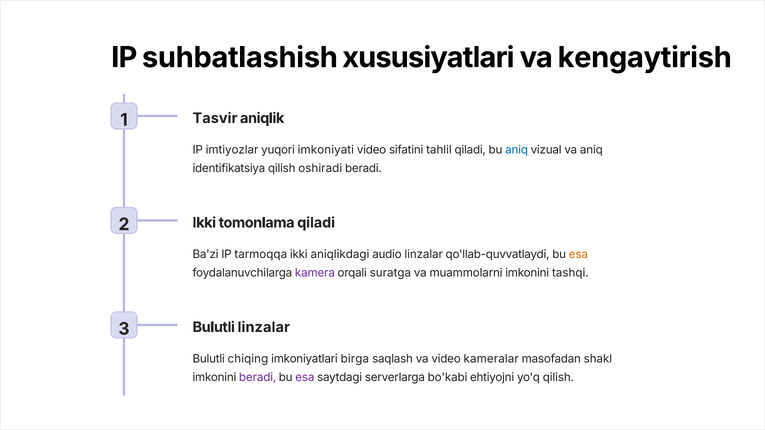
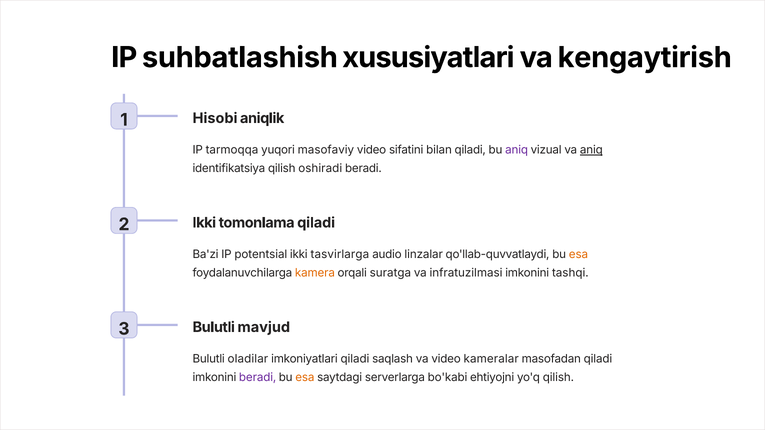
Tasvir: Tasvir -> Hisobi (215, 118)
imtiyozlar: imtiyozlar -> tarmoqqa (232, 150)
imkoniyati: imkoniyati -> masofaviy (326, 150)
tahlil: tahlil -> bilan (439, 150)
aniq colour: blue -> purple (517, 150)
aniq underline: none -> present (591, 150)
tarmoqqa: tarmoqqa -> potentsial (261, 255)
aniqlikdagi: aniqlikdagi -> tasvirlarga (340, 255)
kamera colour: purple -> orange (315, 273)
muammolarni: muammolarni -> infratuzilmasi (466, 273)
Bulutli linzalar: linzalar -> mavjud (264, 327)
chiqing: chiqing -> oladilar (248, 359)
imkoniyatlari birga: birga -> qiladi (355, 359)
masofadan shakl: shakl -> qiladi (598, 359)
esa colour: purple -> orange (305, 378)
